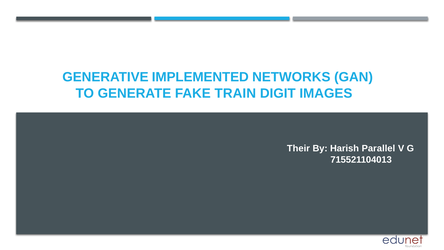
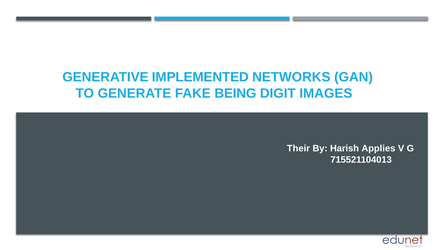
TRAIN: TRAIN -> BEING (235, 93)
Parallel: Parallel -> Applies (378, 148)
